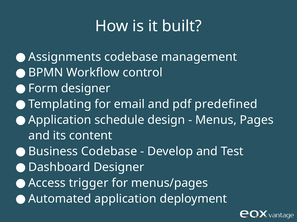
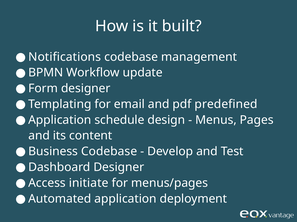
Assignments: Assignments -> Notifications (65, 57)
control: control -> update (143, 73)
trigger: trigger -> initiate (89, 184)
